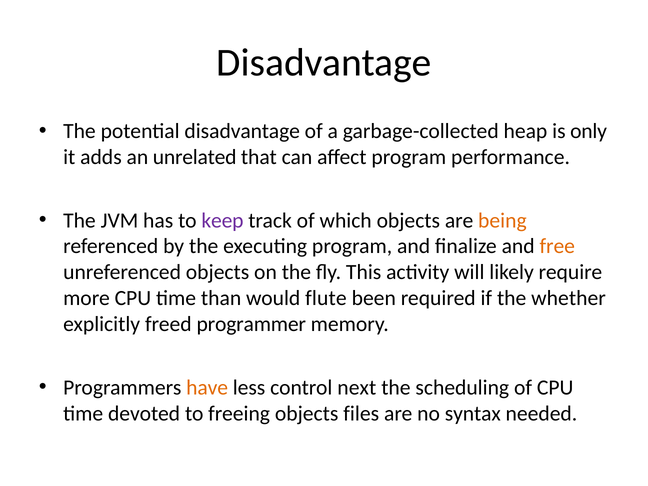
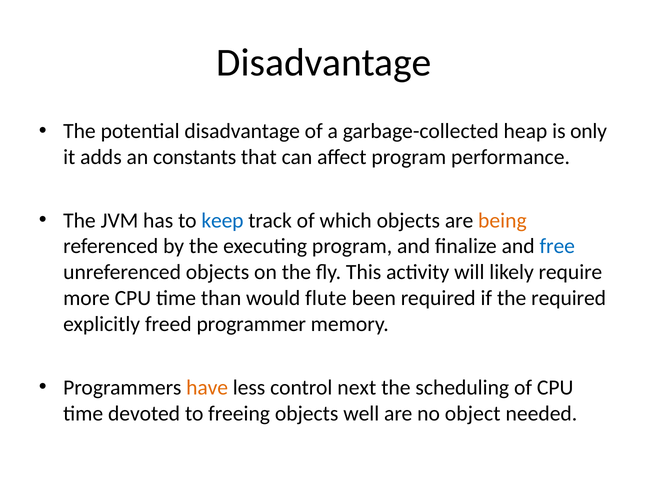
unrelated: unrelated -> constants (195, 157)
keep colour: purple -> blue (222, 220)
free colour: orange -> blue (557, 246)
the whether: whether -> required (569, 298)
files: files -> well (361, 413)
syntax: syntax -> object (473, 413)
